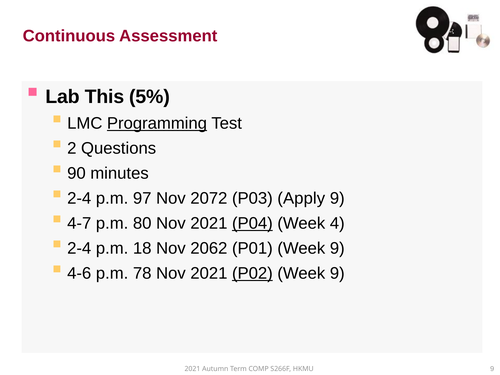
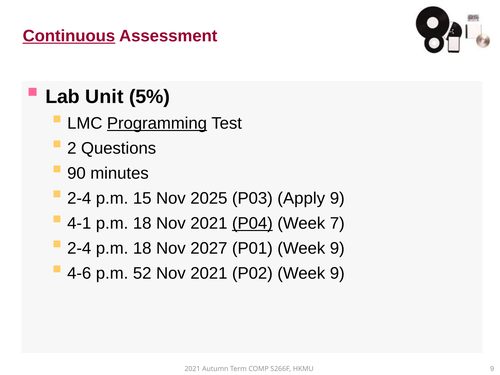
Continuous underline: none -> present (69, 36)
This: This -> Unit (104, 97)
97: 97 -> 15 (142, 198)
2072: 2072 -> 2025 (209, 198)
4-7: 4-7 -> 4-1 (79, 223)
80: 80 -> 18 (142, 223)
4: 4 -> 7 (337, 223)
2062: 2062 -> 2027 (209, 248)
78: 78 -> 52 (142, 273)
P02 underline: present -> none (252, 273)
